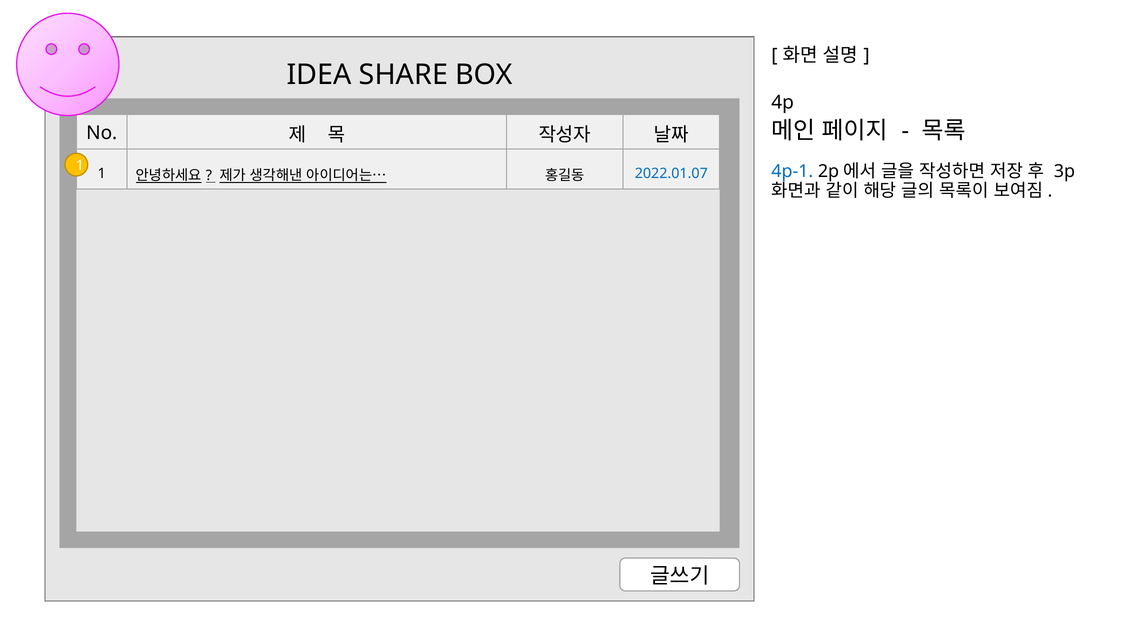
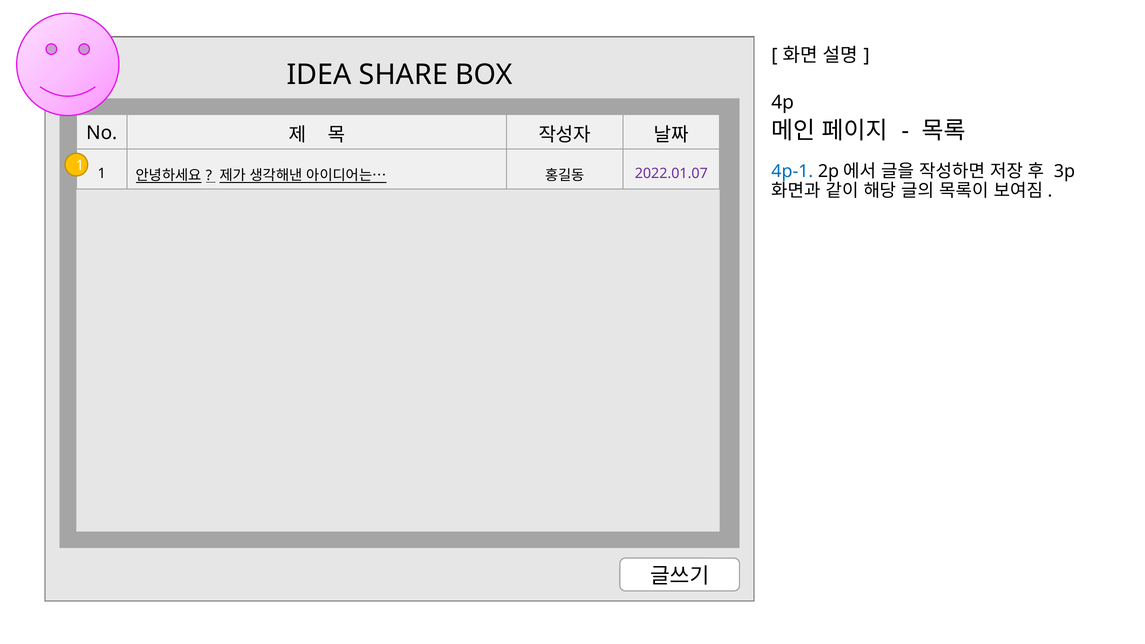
2022.01.07 colour: blue -> purple (671, 174)
